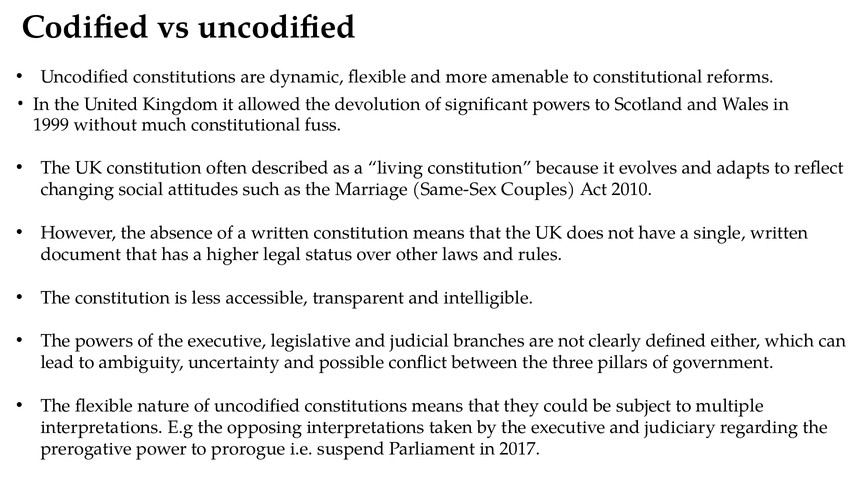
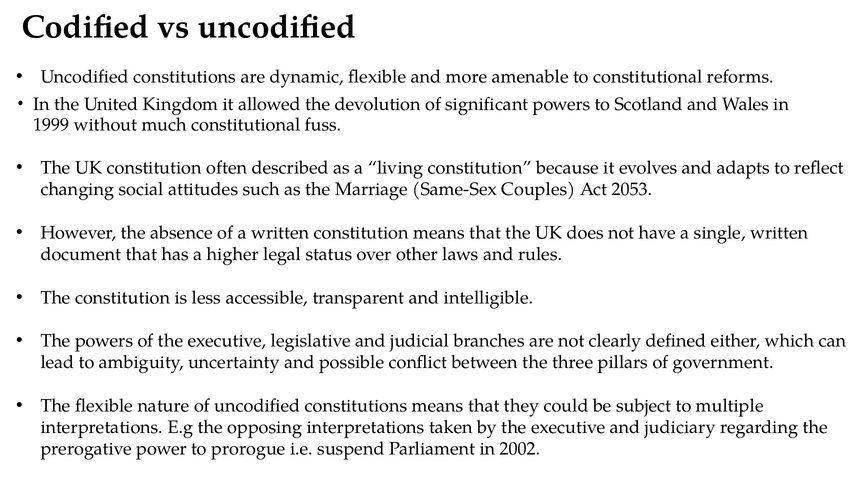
2010: 2010 -> 2053 (632, 190)
2017: 2017 -> 2002 (520, 449)
